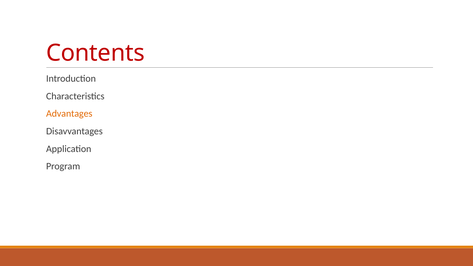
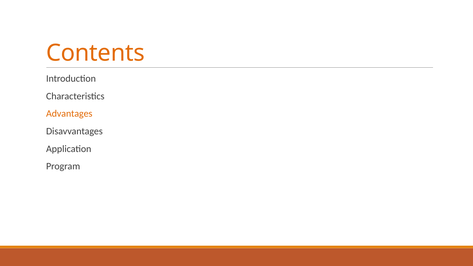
Contents colour: red -> orange (95, 53)
